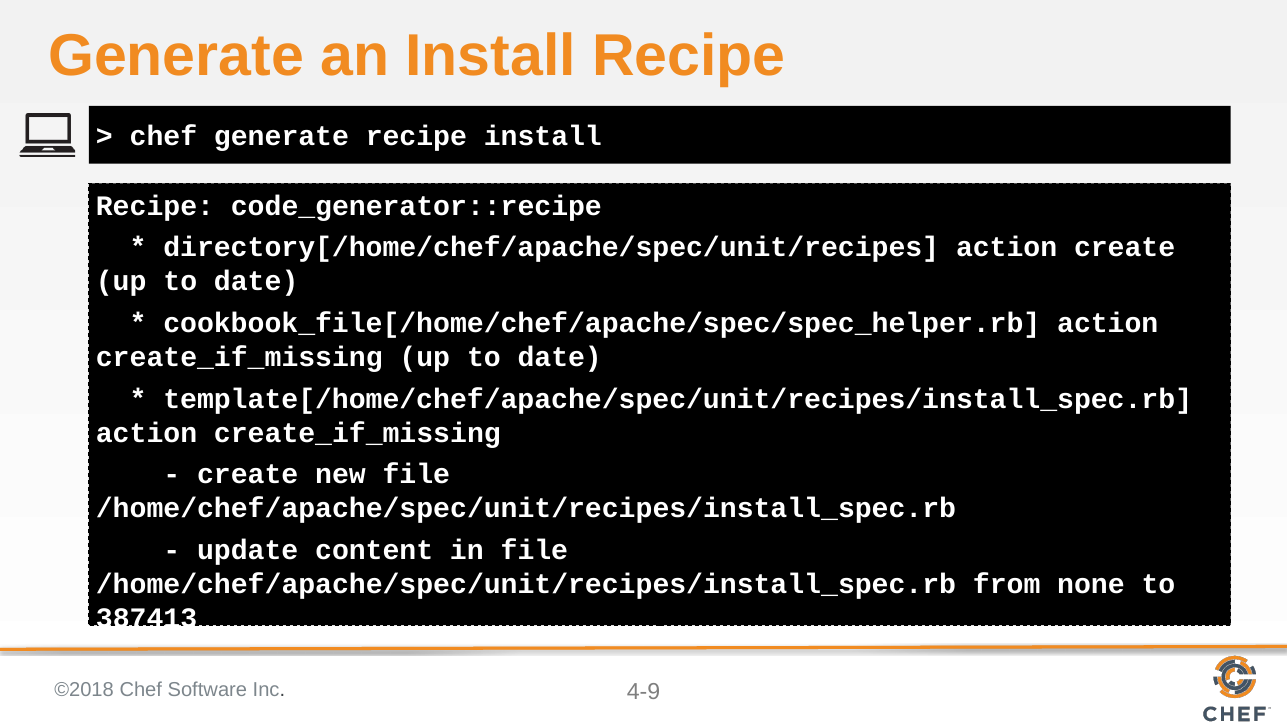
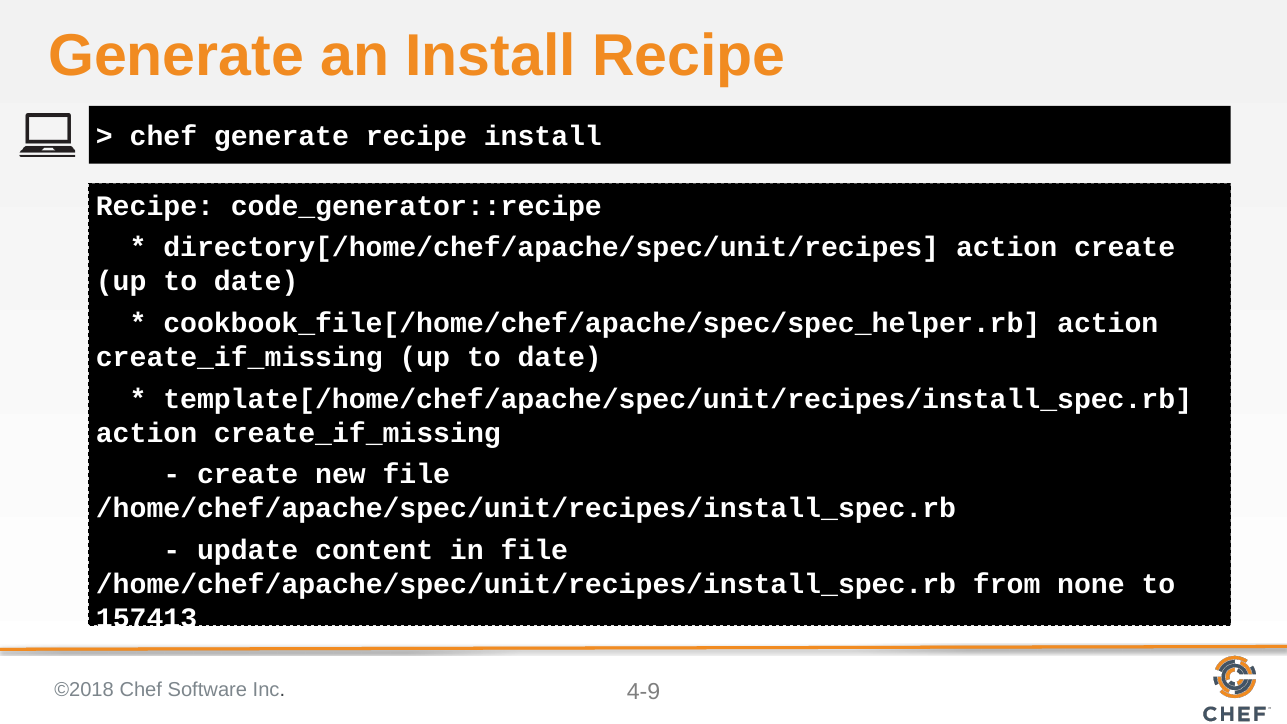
387413: 387413 -> 157413 (147, 618)
